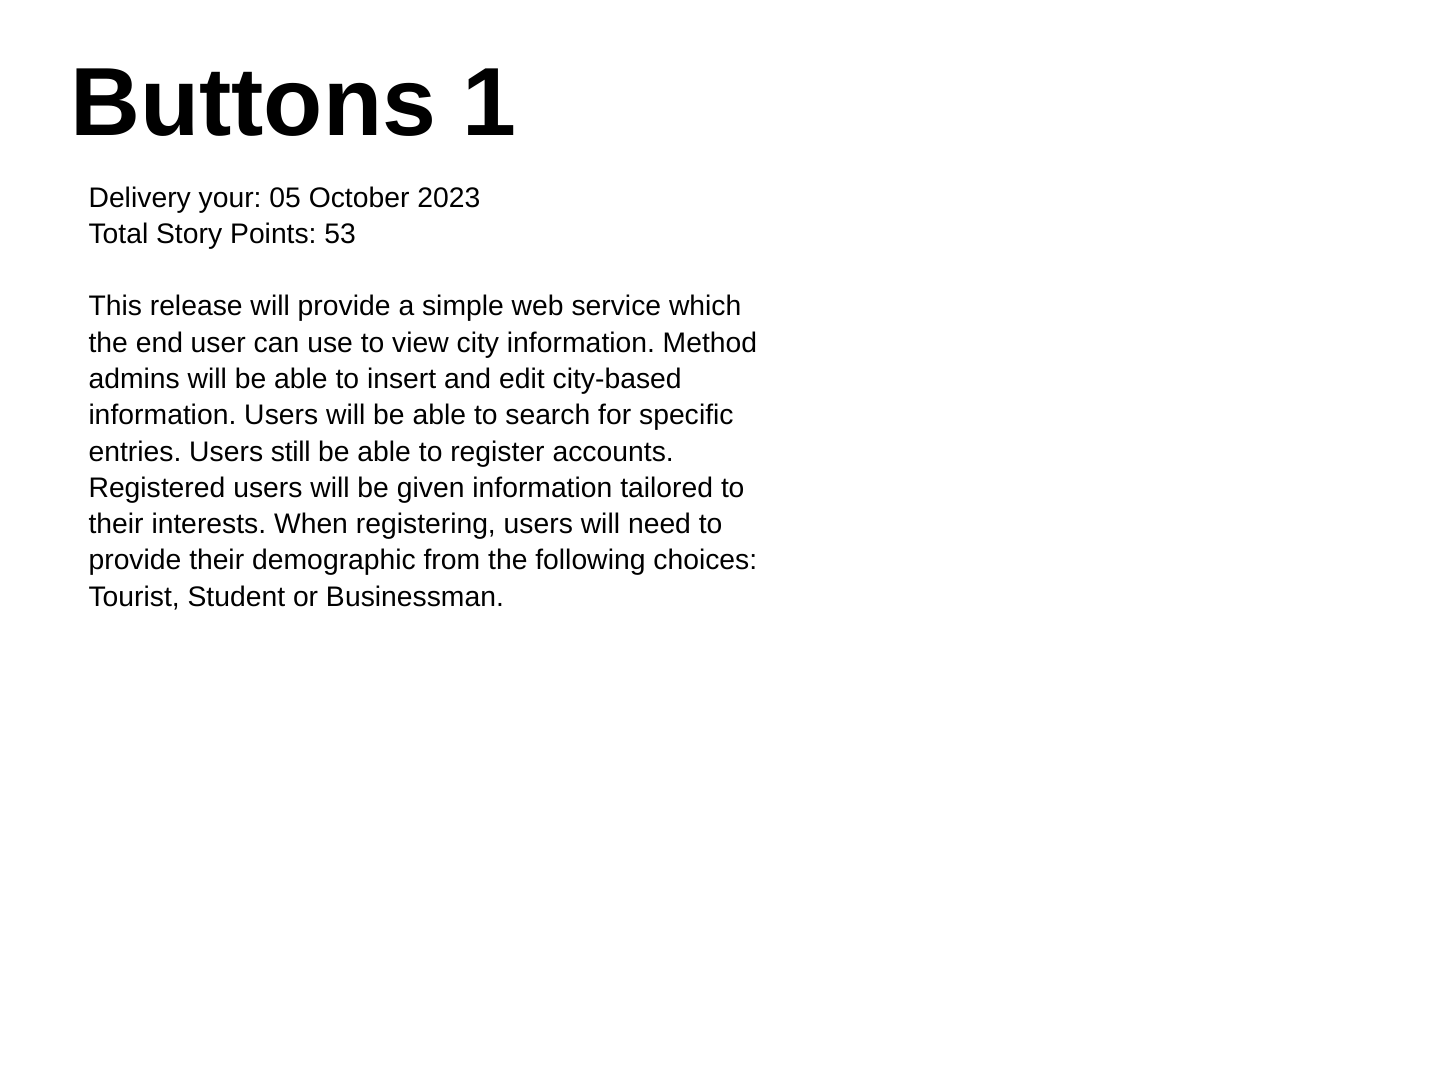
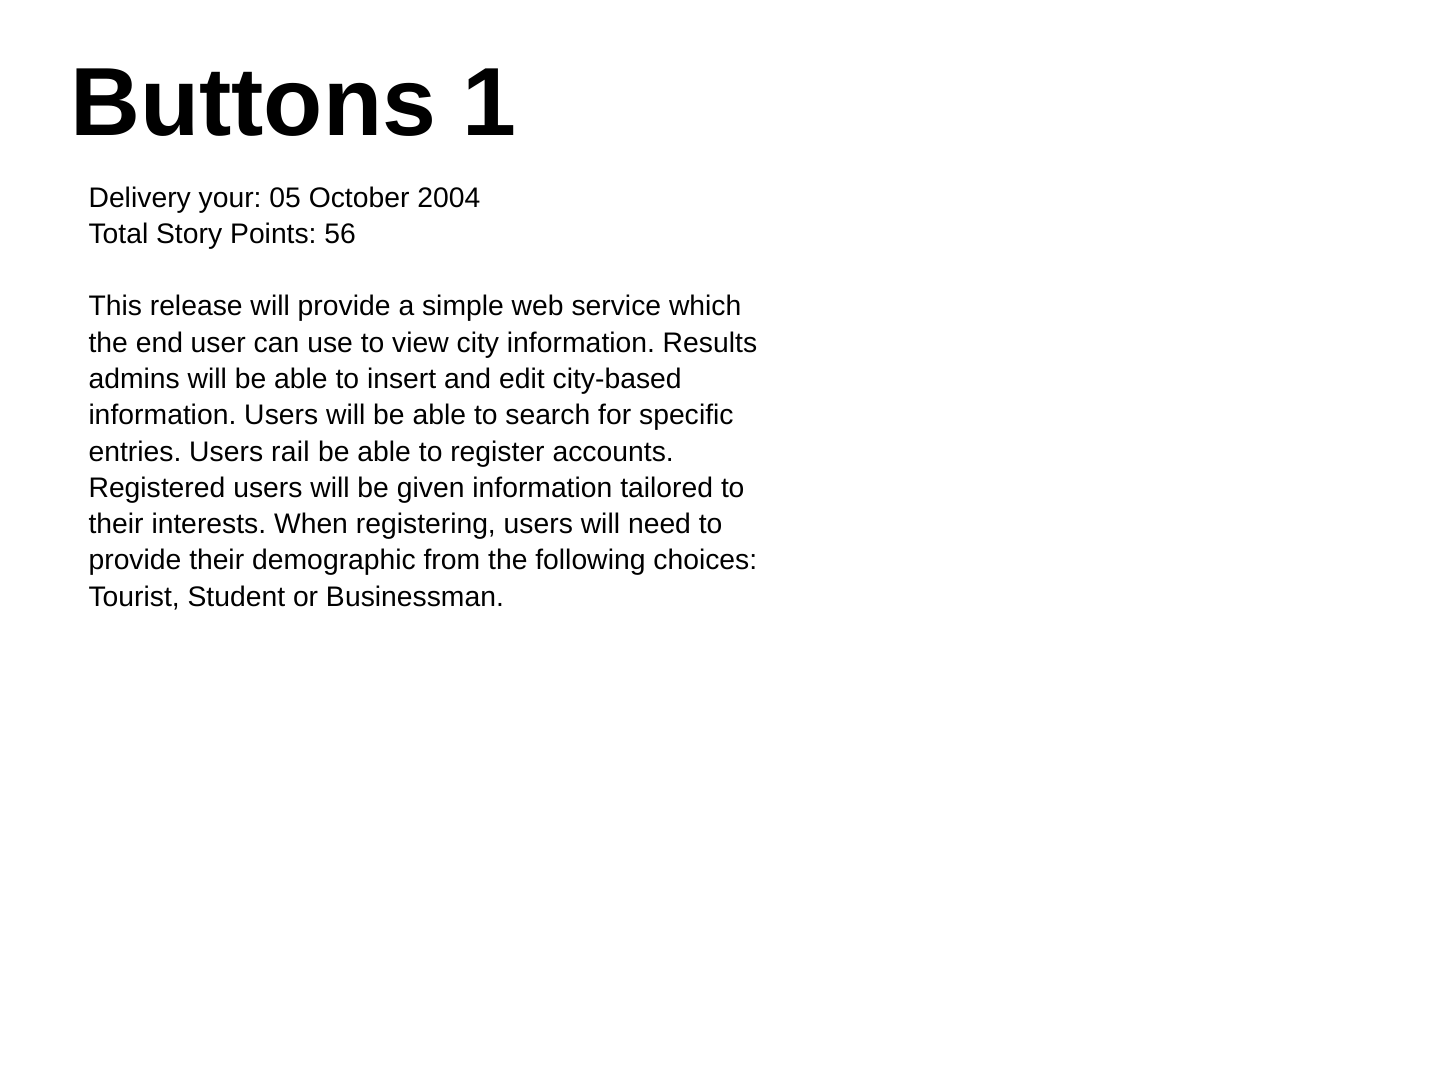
2023: 2023 -> 2004 (449, 198)
53: 53 -> 56 (340, 234)
Method: Method -> Results (710, 343)
still: still -> rail (291, 452)
